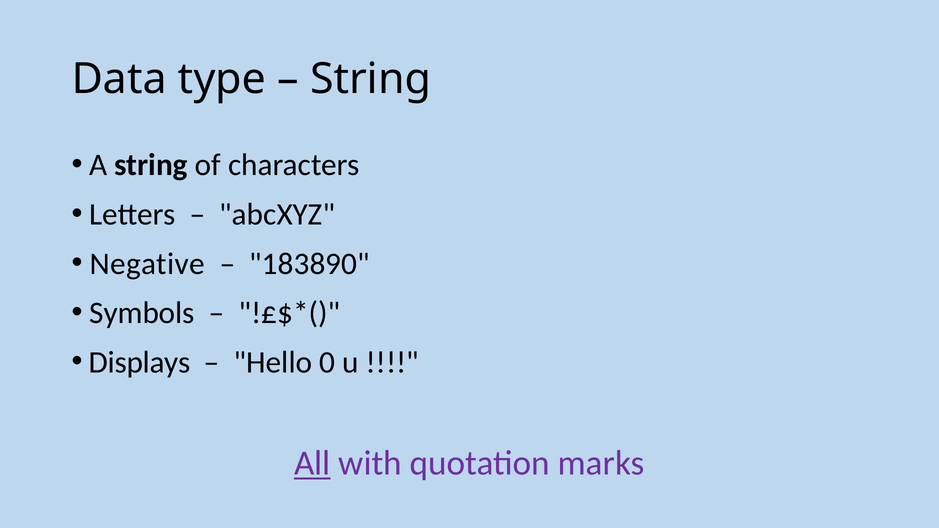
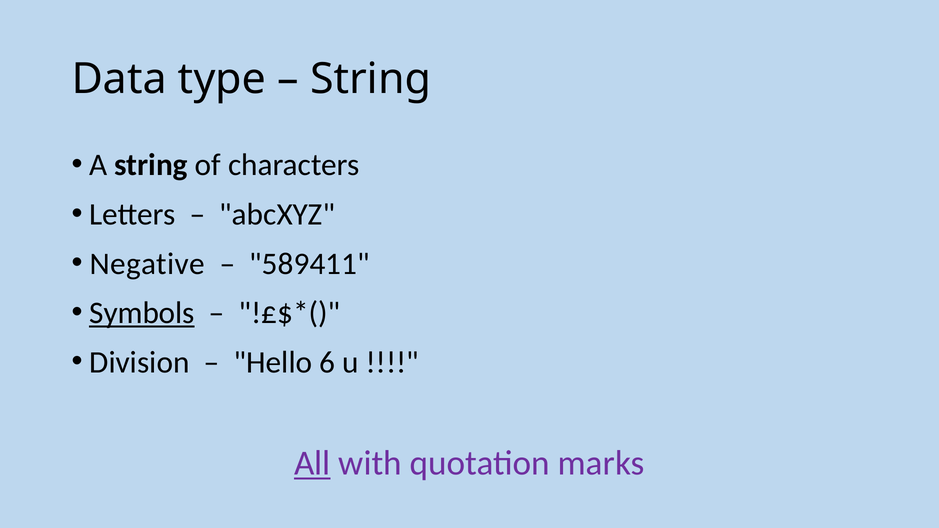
183890: 183890 -> 589411 (310, 264)
Symbols underline: none -> present (142, 313)
Displays: Displays -> Division (139, 362)
0: 0 -> 6 (327, 362)
